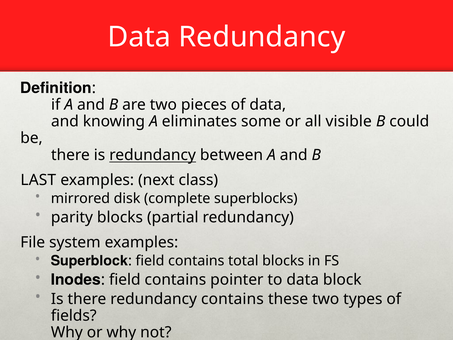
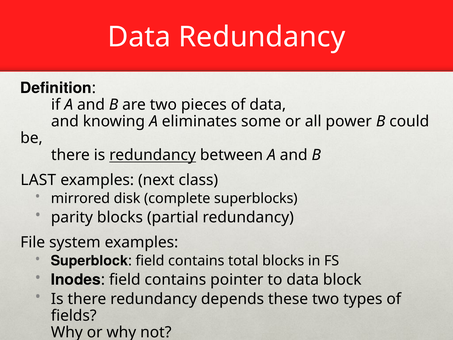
visible: visible -> power (349, 121)
redundancy contains: contains -> depends (233, 299)
